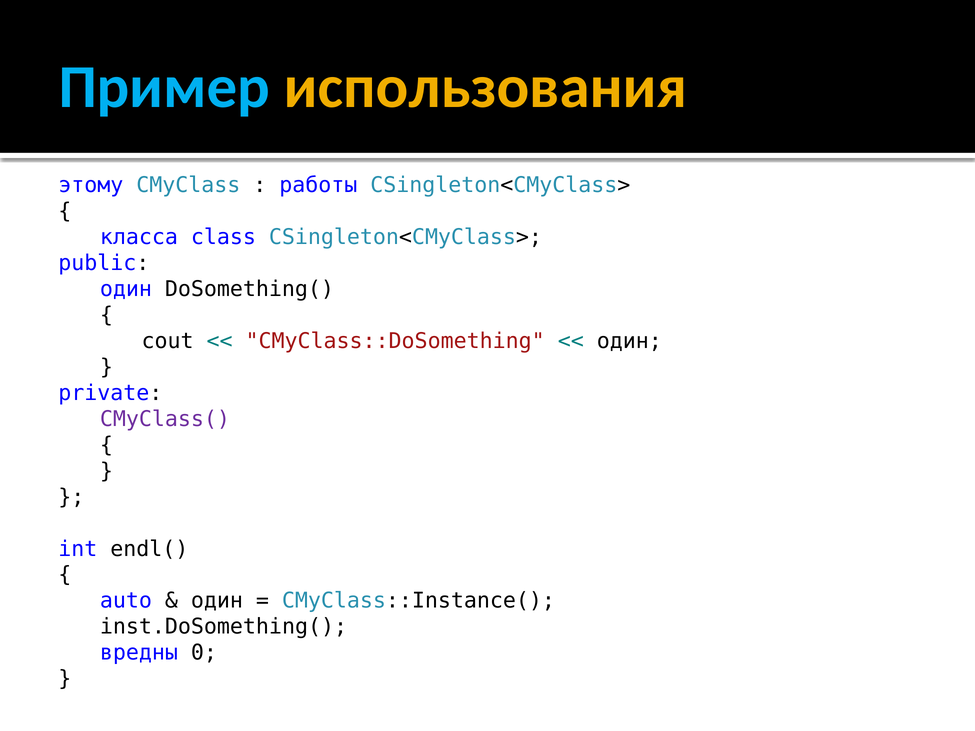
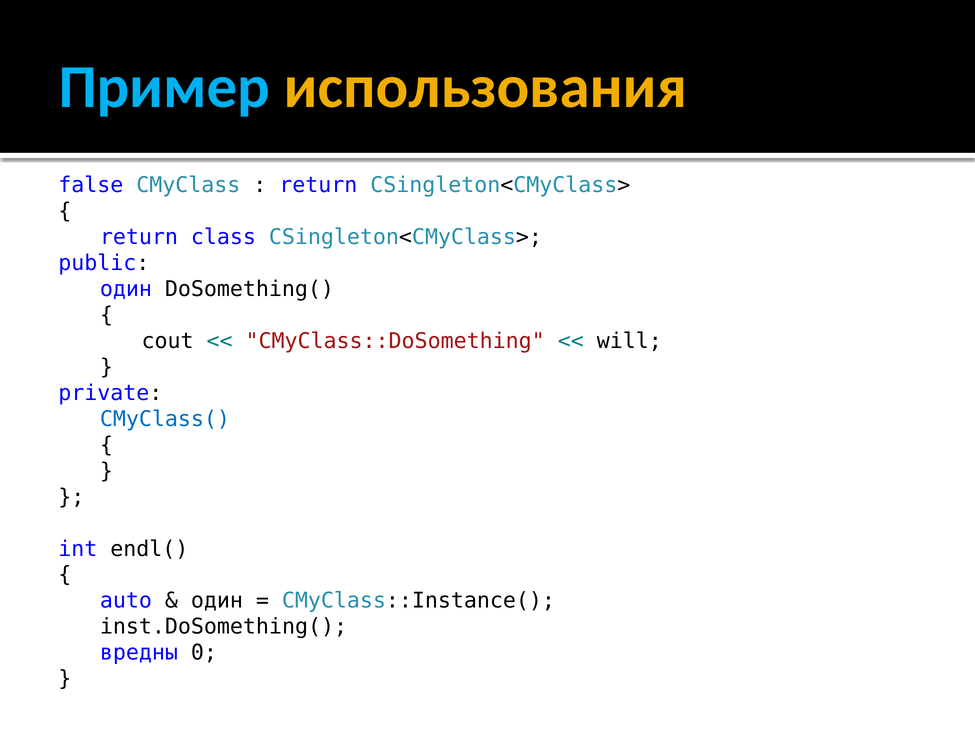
этому: этому -> false (91, 185)
работы: работы -> return (318, 185)
класса: класса -> return (139, 237)
один: один -> will (629, 341)
CMyClass( colour: purple -> blue (165, 419)
